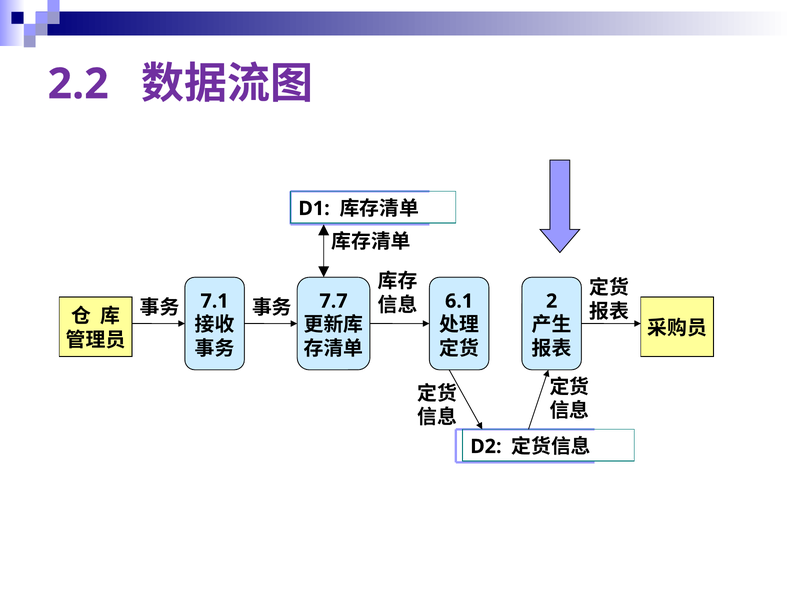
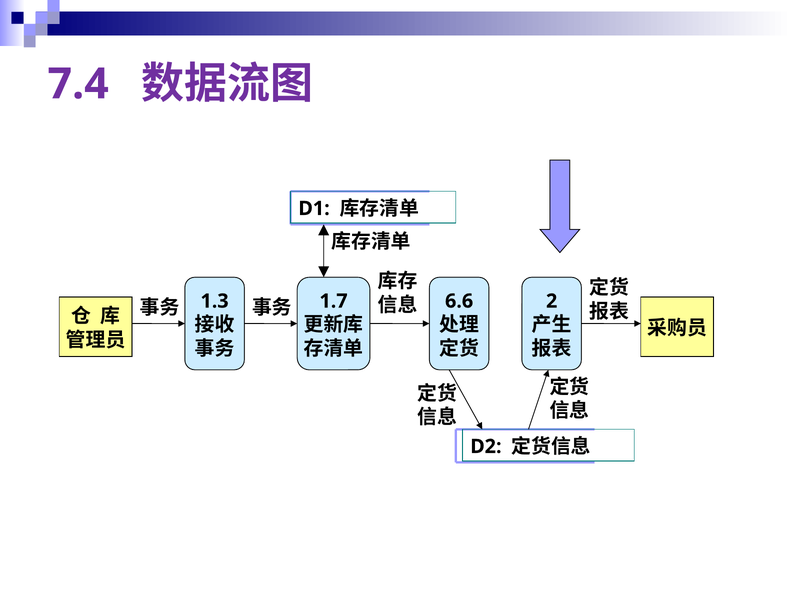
2.2: 2.2 -> 7.4 (78, 84)
7.1: 7.1 -> 1.3 (215, 301)
7.7: 7.7 -> 1.7 (334, 301)
6.1: 6.1 -> 6.6 (459, 301)
